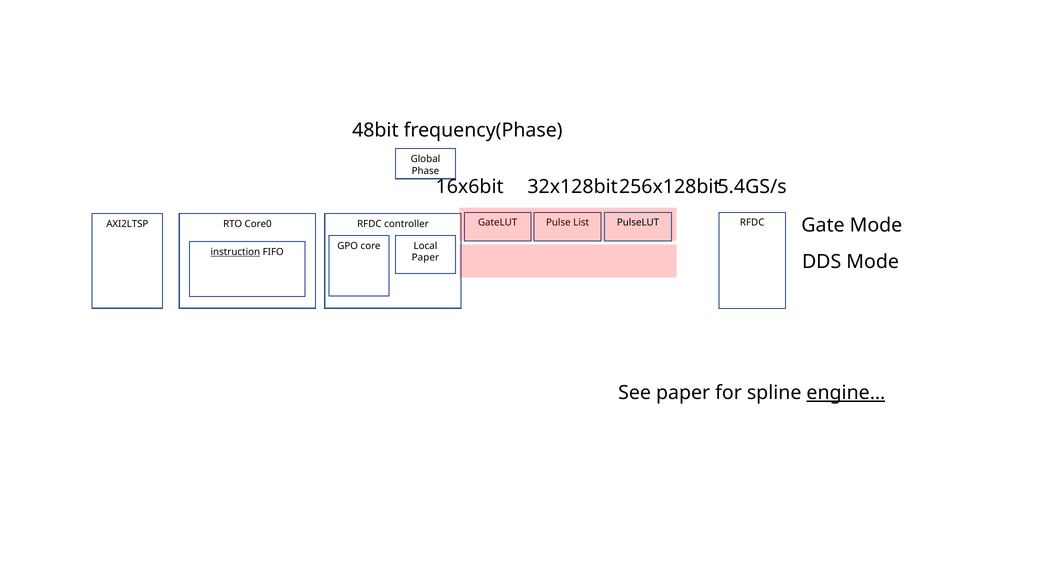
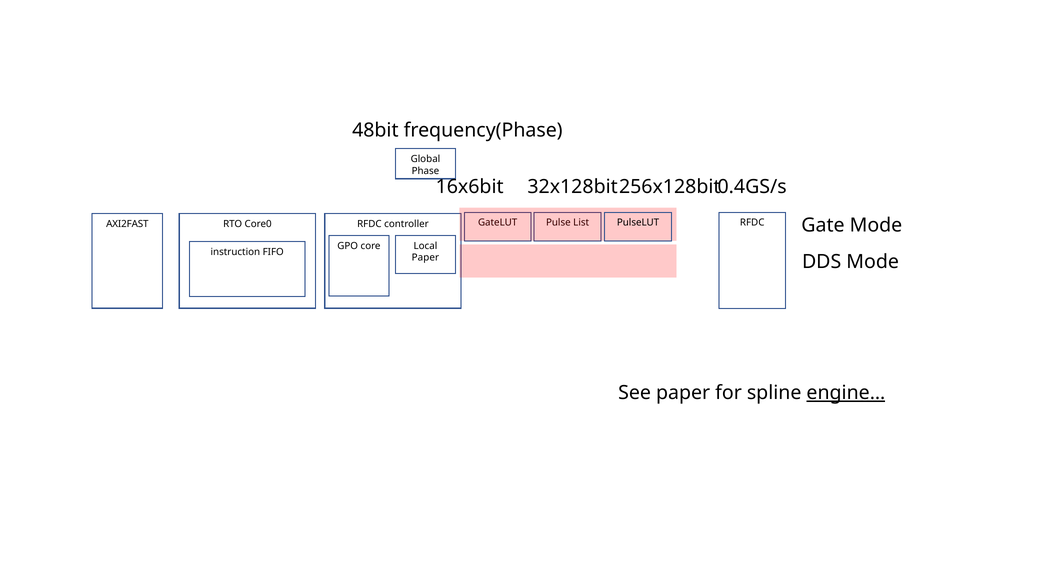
5.4GS/s: 5.4GS/s -> 0.4GS/s (752, 187)
AXI2LTSP: AXI2LTSP -> AXI2FAST (127, 224)
instruction underline: present -> none (235, 252)
